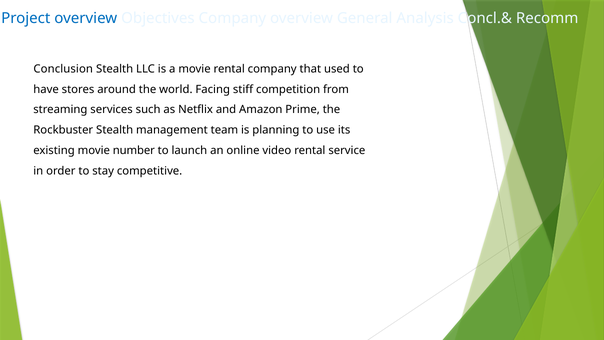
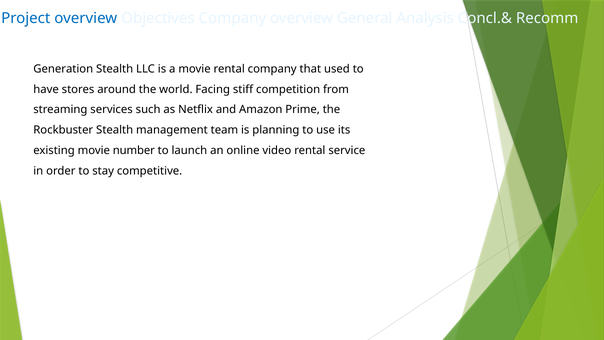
Conclusion: Conclusion -> Generation (63, 69)
